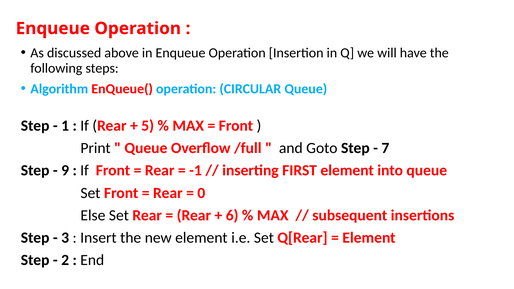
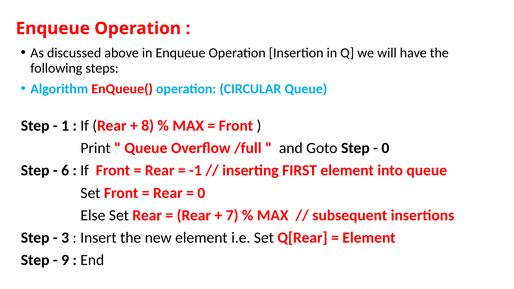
5: 5 -> 8 (148, 126)
7: 7 -> 0 (385, 148)
9: 9 -> 6 (65, 171)
6: 6 -> 7 (232, 215)
2: 2 -> 9 (65, 260)
